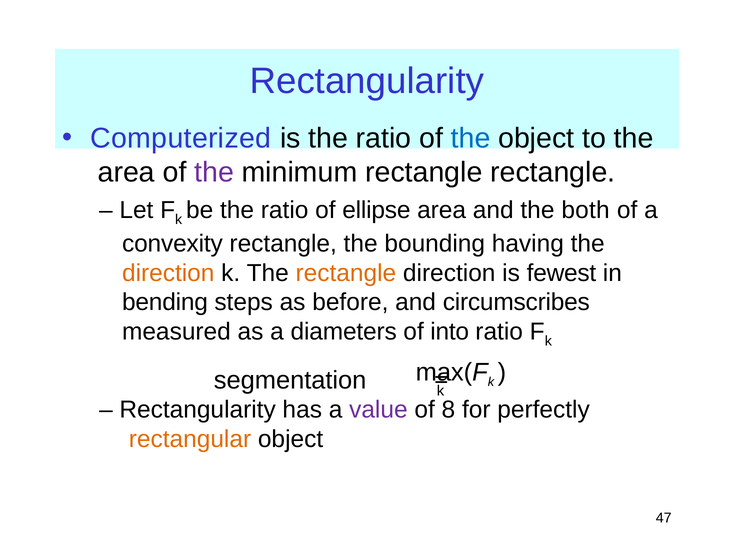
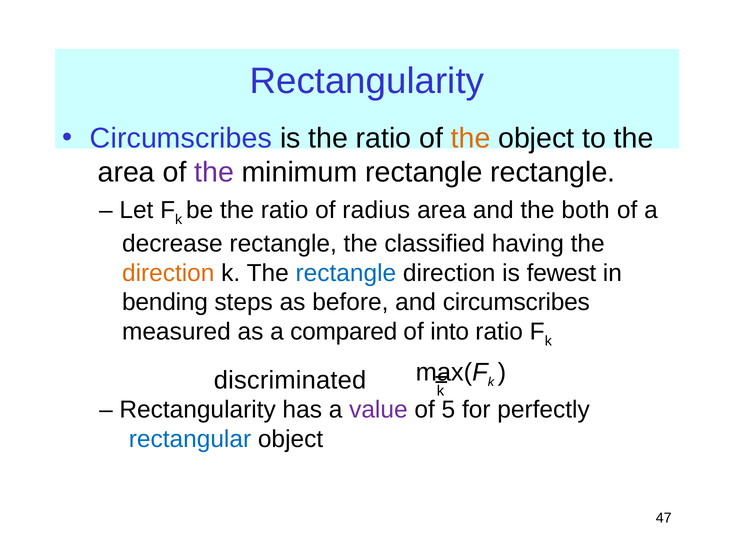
Computerized: Computerized -> Circumscribes (181, 138)
the colour: blue -> orange (471, 138)
ellipse: ellipse -> radius (376, 210)
convexity: convexity -> decrease (172, 243)
bounding: bounding -> classified (435, 243)
rectangle colour: orange -> blue (346, 273)
diameters: diameters -> compared (344, 331)
segmentation: segmentation -> discriminated (290, 380)
8: 8 -> 5 (448, 410)
rectangular colour: orange -> blue (190, 439)
